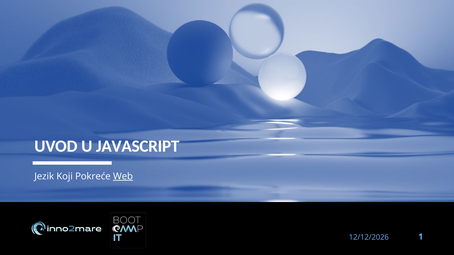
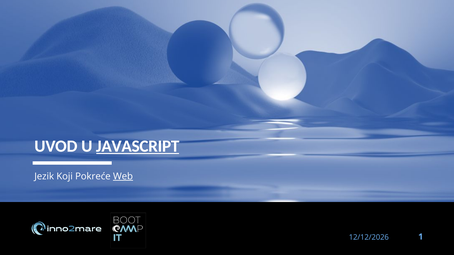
JAVASCRIPT underline: none -> present (138, 146)
